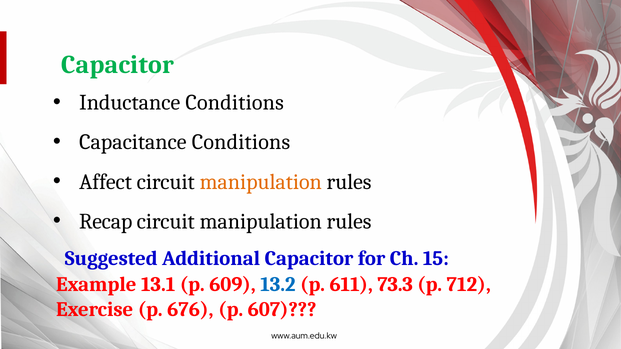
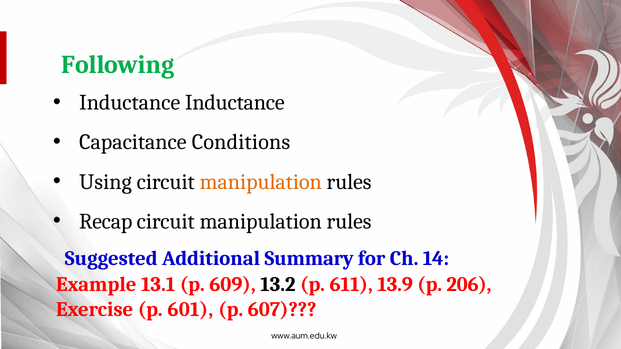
Capacitor: Capacitor -> Following (118, 65)
Inductance Conditions: Conditions -> Inductance (235, 103)
Affect: Affect -> Using (106, 182)
Additional Capacitor: Capacitor -> Summary (309, 259)
15: 15 -> 14 (436, 259)
13.2 colour: blue -> black (278, 285)
73.3: 73.3 -> 13.9 (395, 285)
712: 712 -> 206 (469, 285)
676: 676 -> 601 (190, 310)
